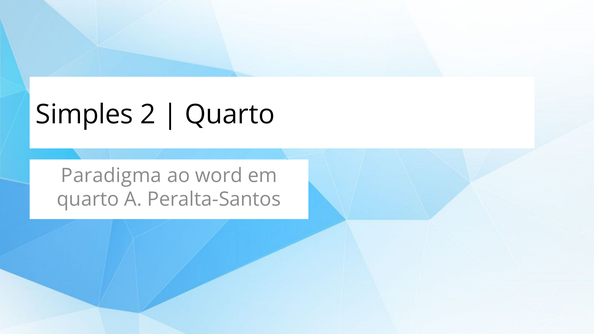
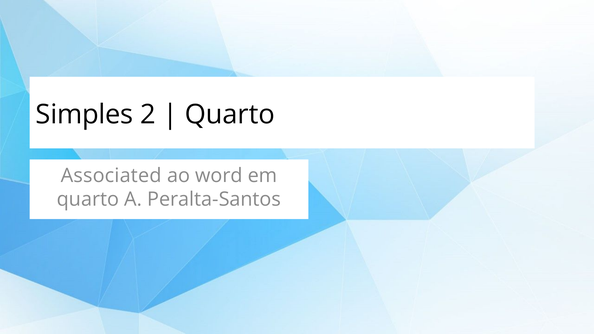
Paradigma: Paradigma -> Associated (111, 176)
